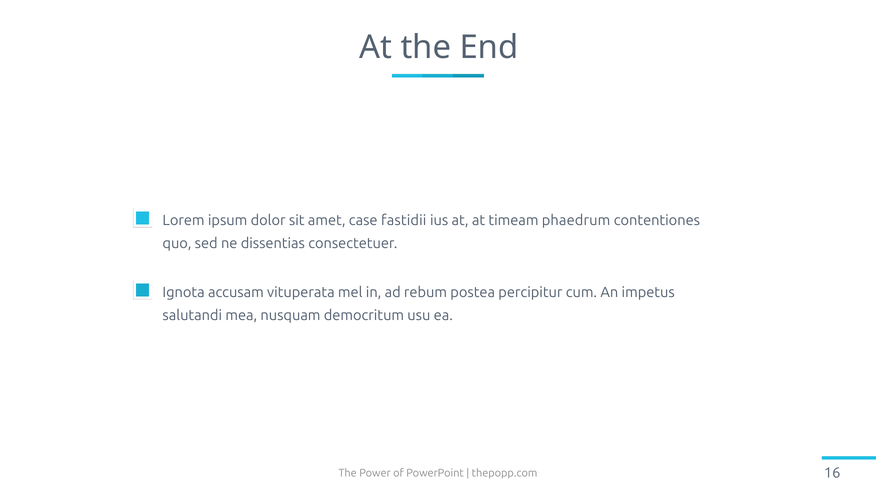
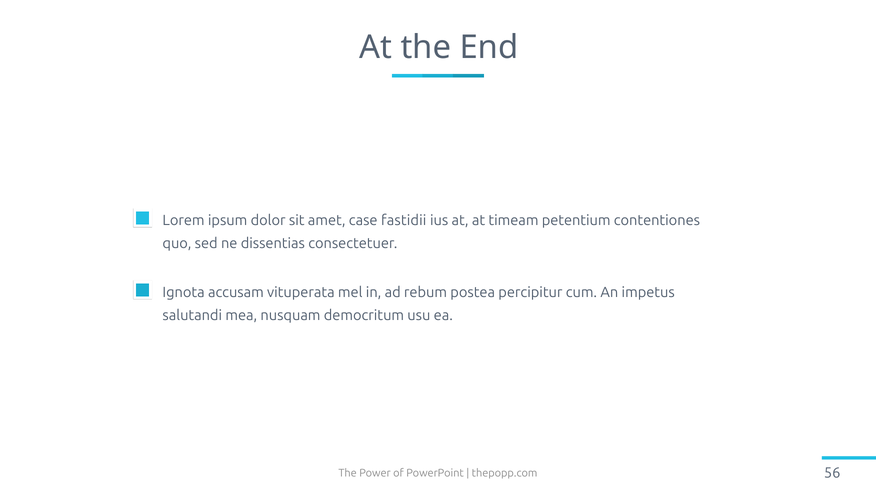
phaedrum: phaedrum -> petentium (576, 220)
16: 16 -> 56 (832, 473)
